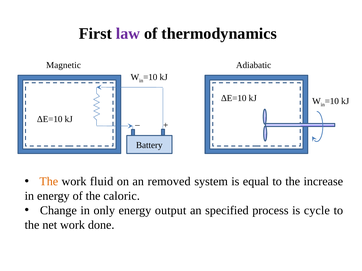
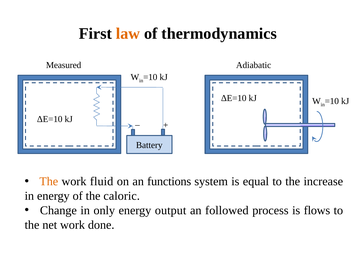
law colour: purple -> orange (128, 34)
Magnetic: Magnetic -> Measured (64, 65)
removed: removed -> functions (169, 182)
specified: specified -> followed (227, 211)
cycle: cycle -> flows (317, 211)
